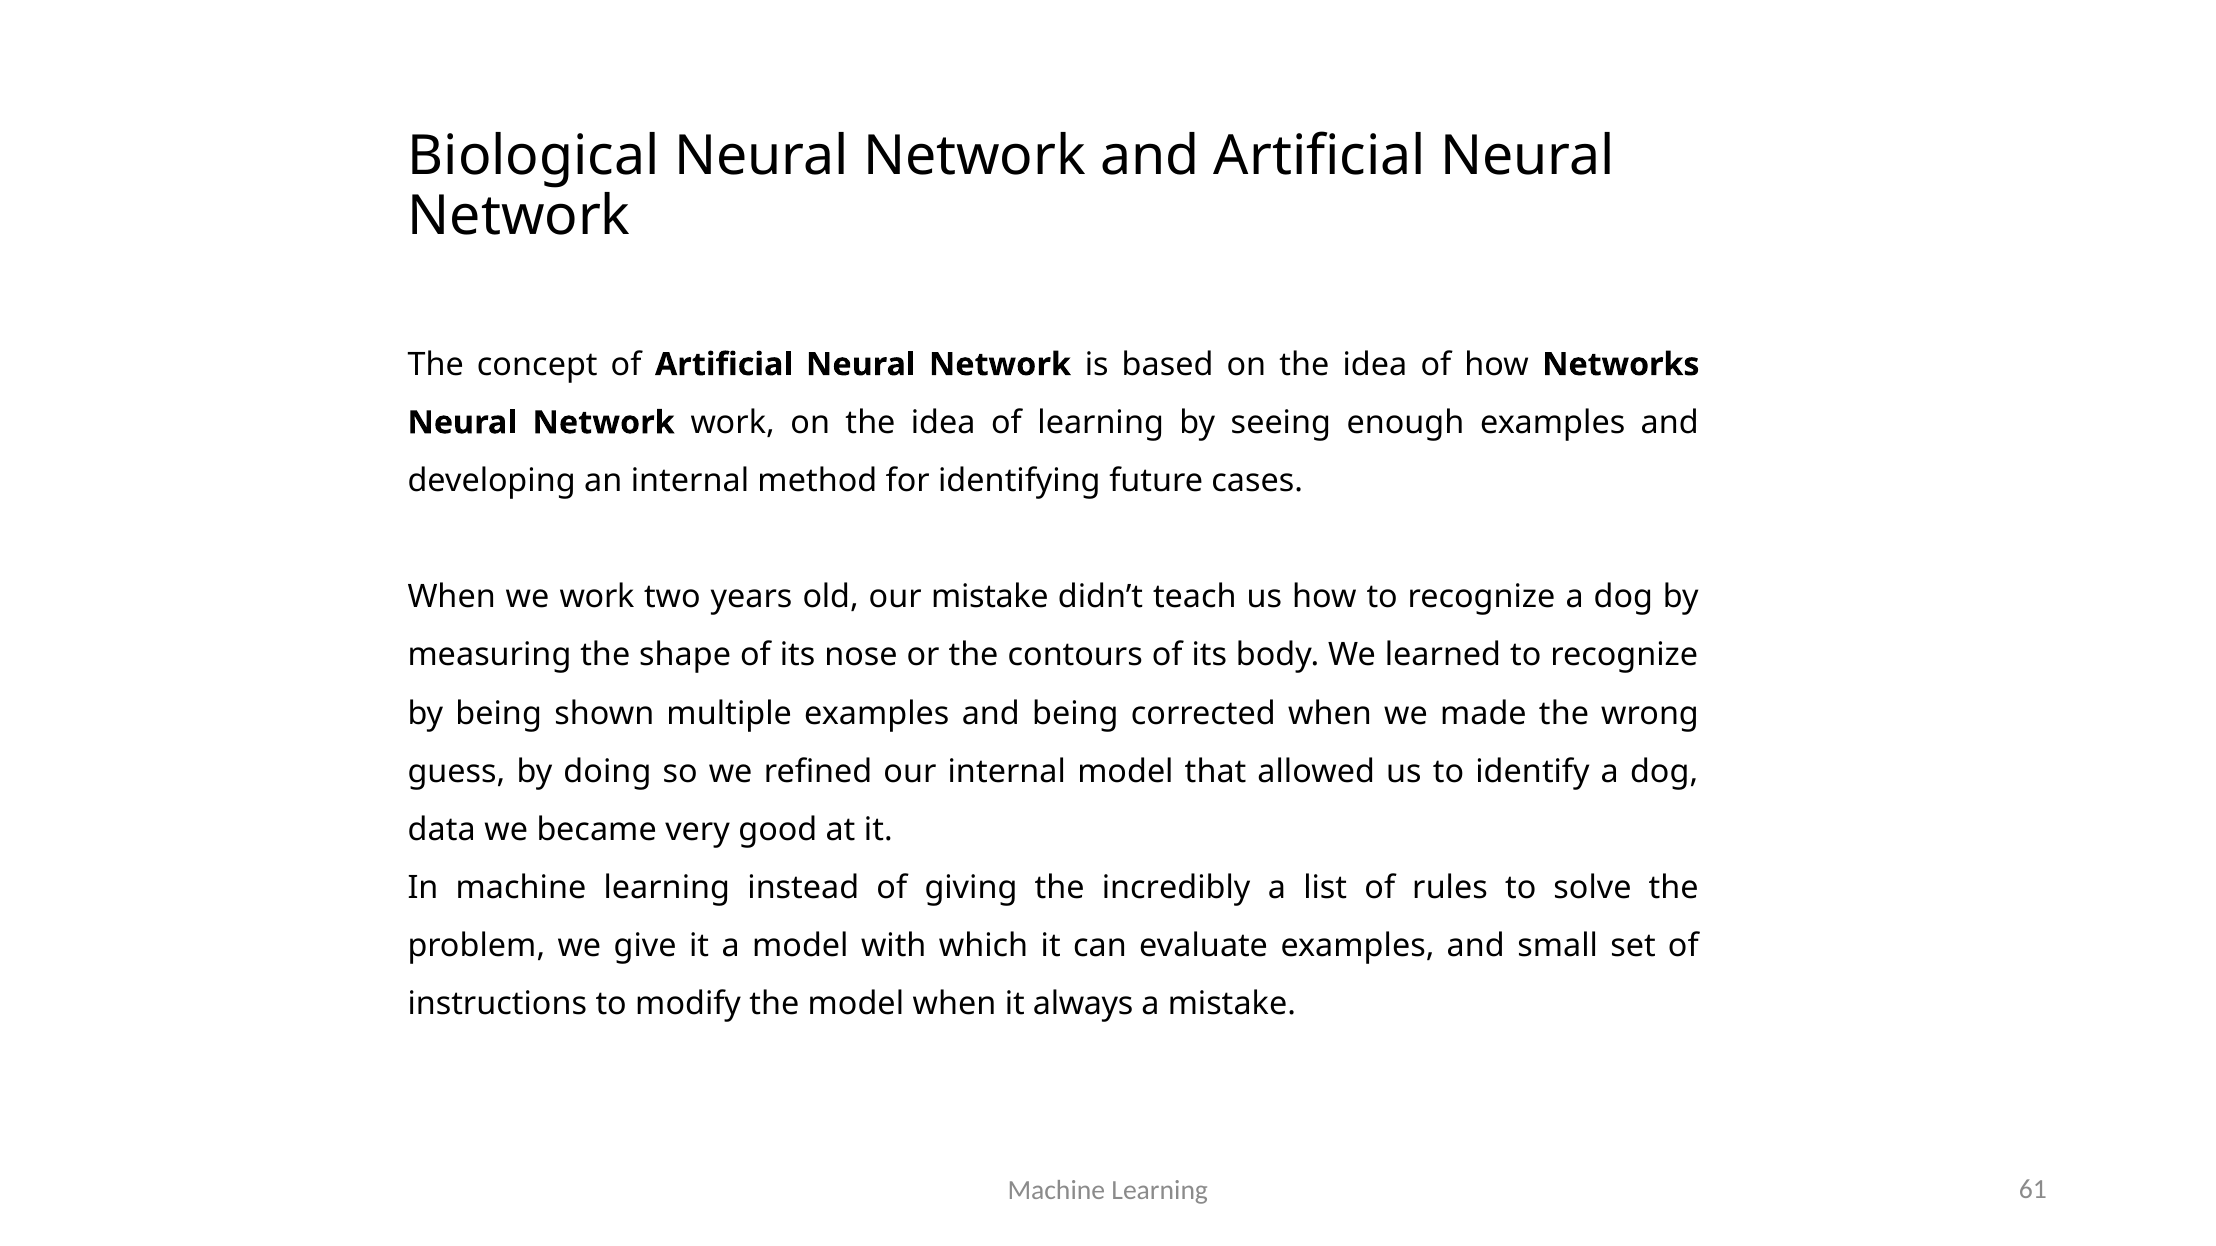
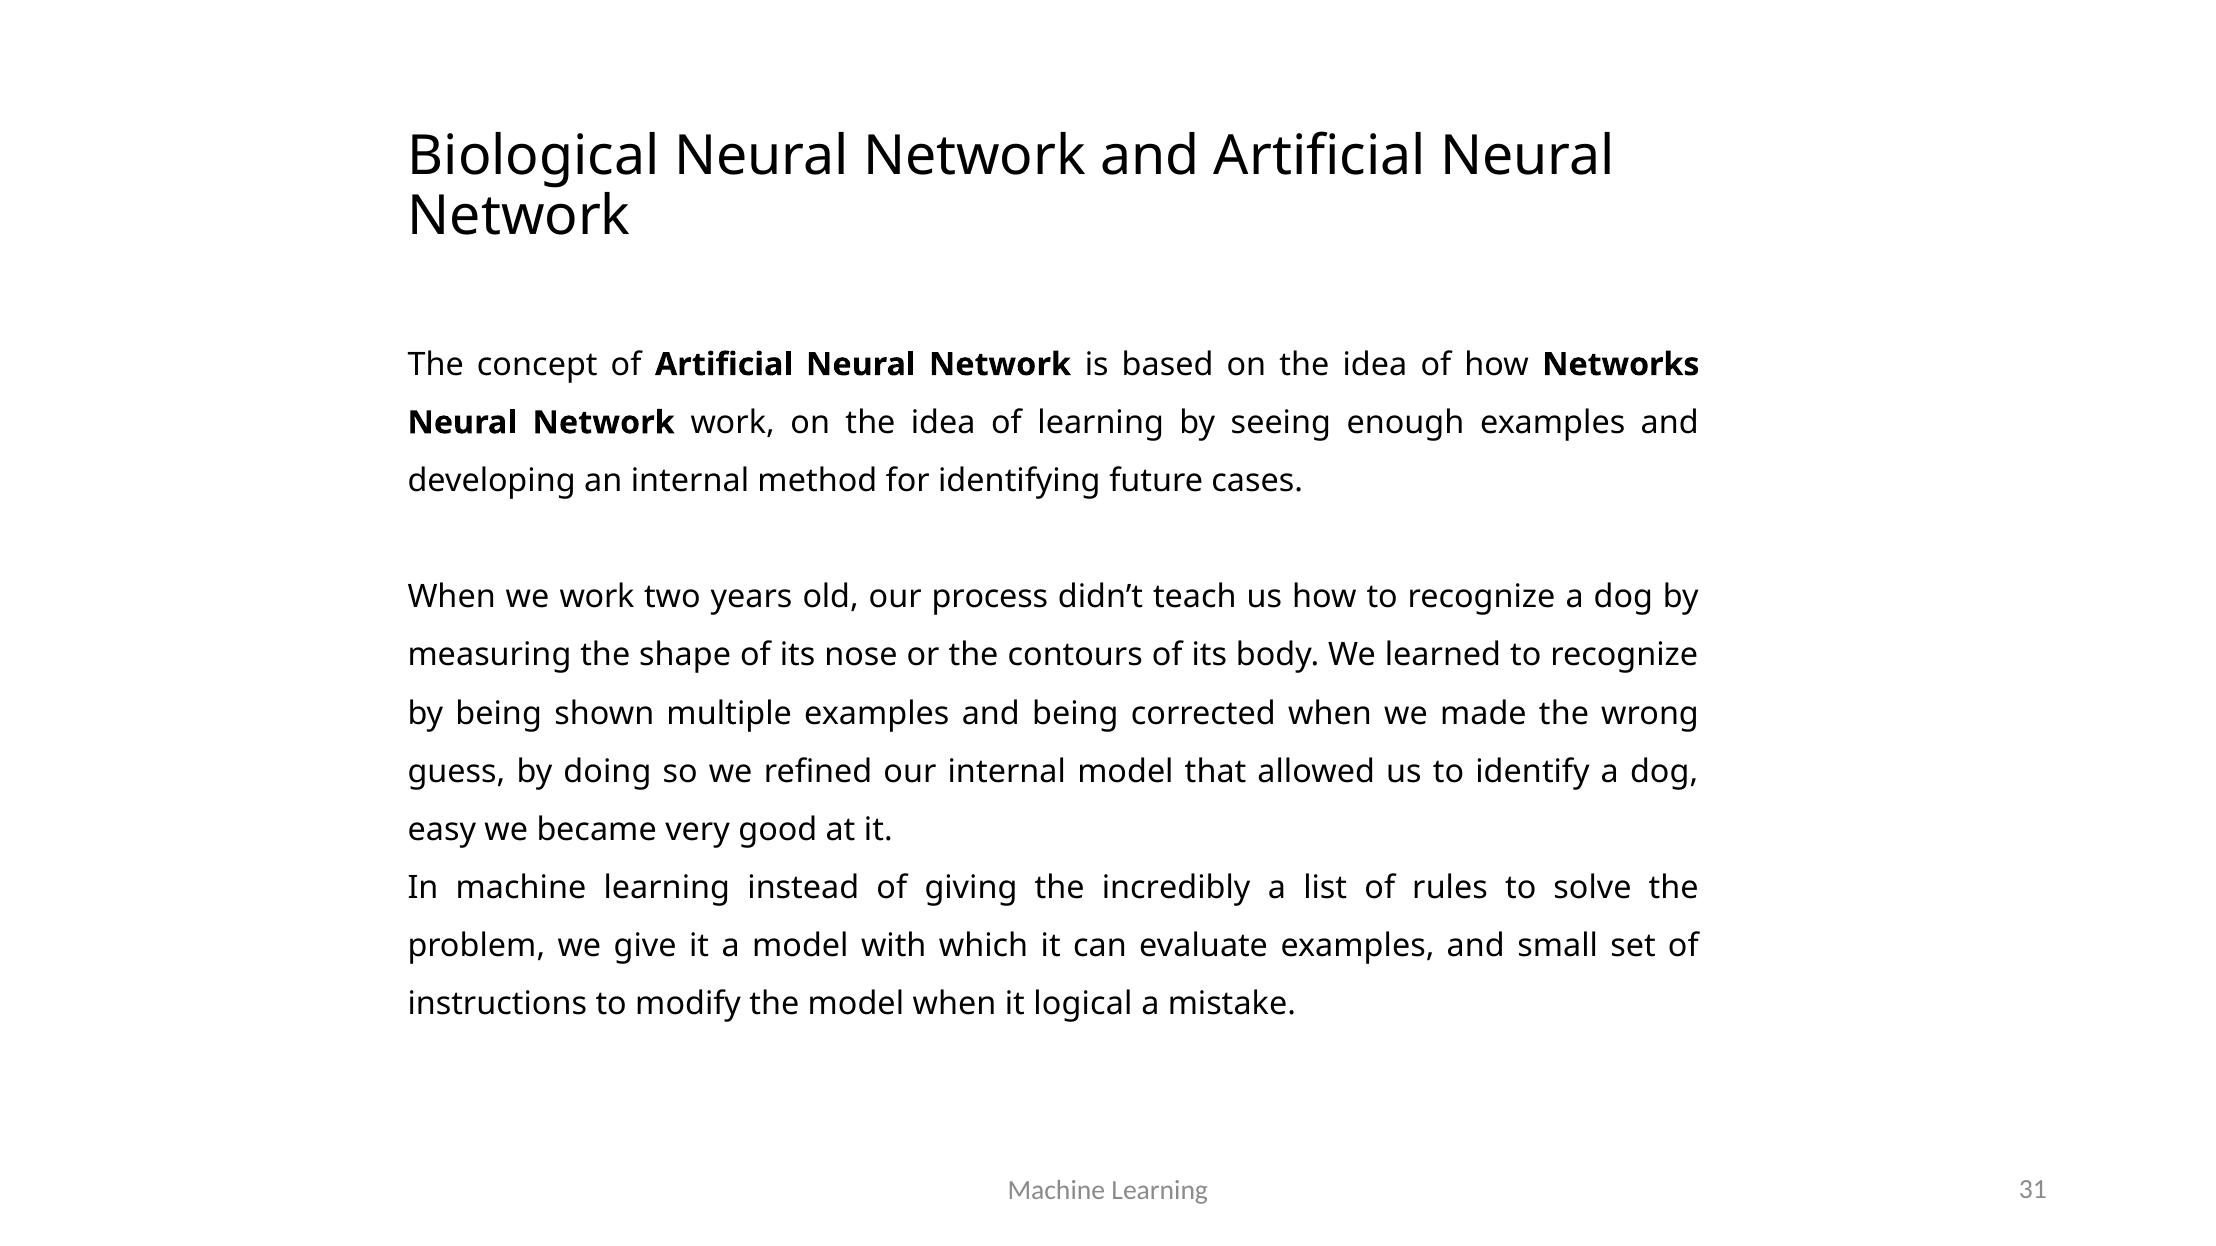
our mistake: mistake -> process (990, 597)
data: data -> easy (442, 830)
always: always -> logical (1083, 1005)
61: 61 -> 31 (2033, 1190)
